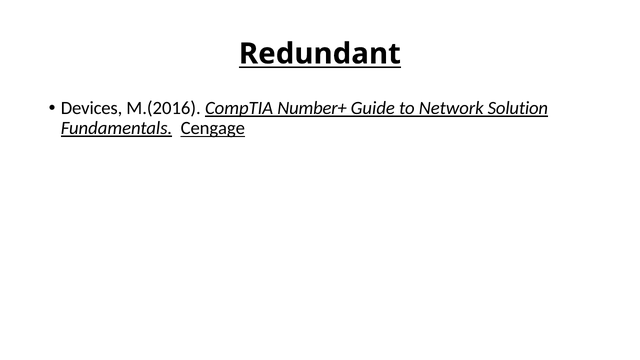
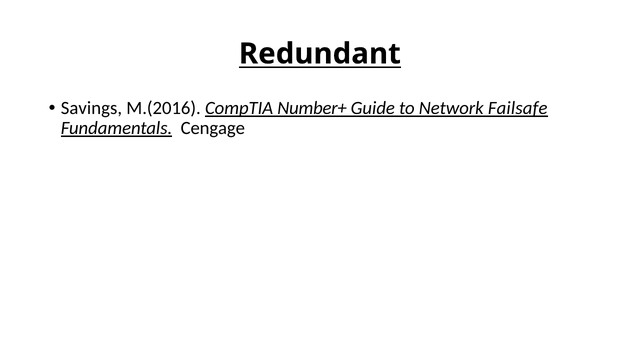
Devices: Devices -> Savings (91, 108)
Solution: Solution -> Failsafe (518, 108)
Cengage underline: present -> none (213, 128)
